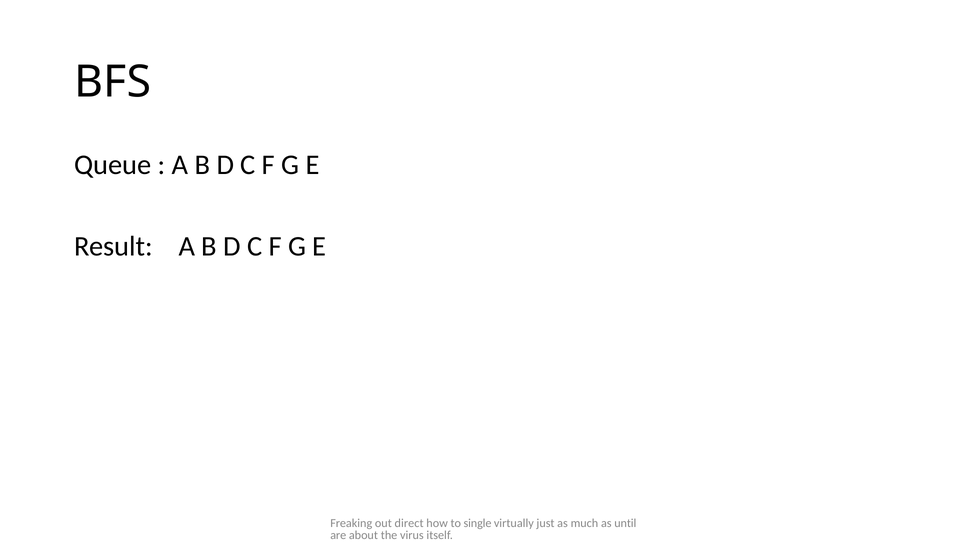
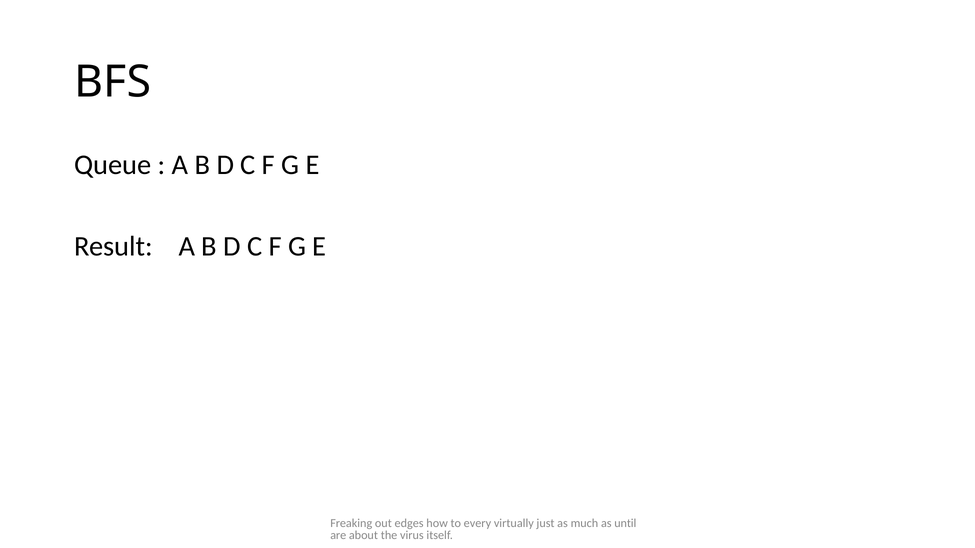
direct: direct -> edges (409, 524)
single: single -> every (477, 524)
